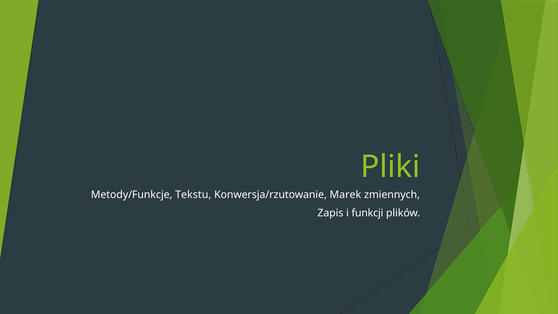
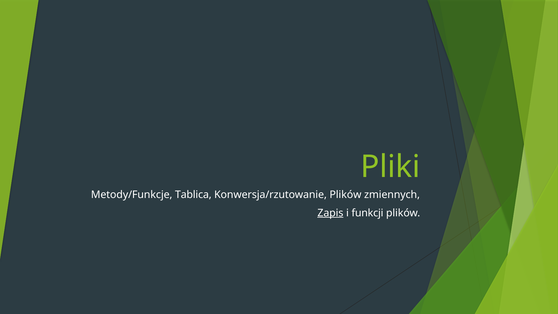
Tekstu: Tekstu -> Tablica (193, 194)
Konwersja/rzutowanie Marek: Marek -> Plików (345, 194)
Zapis underline: none -> present (330, 213)
